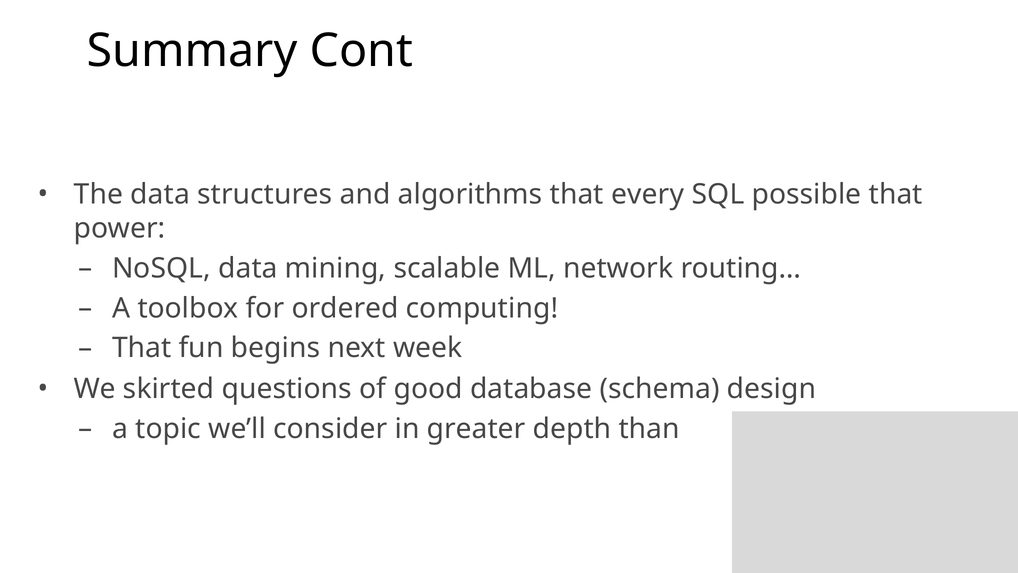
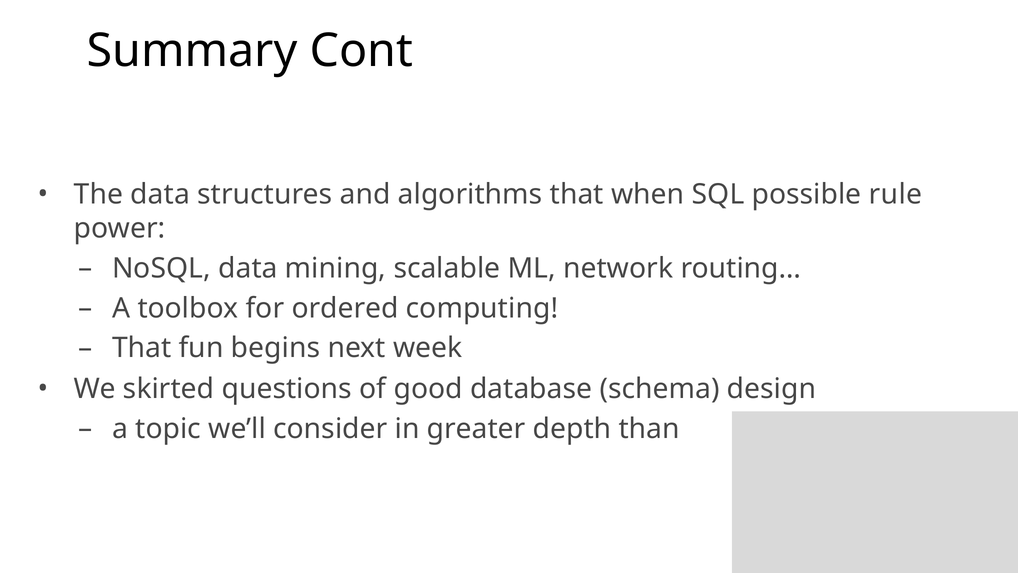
every: every -> when (648, 194)
possible that: that -> rule (896, 194)
